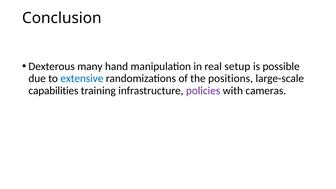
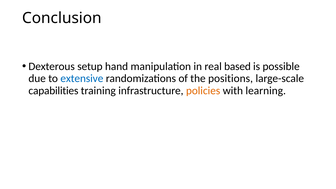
many: many -> setup (90, 66)
setup: setup -> based (237, 66)
policies colour: purple -> orange (203, 91)
cameras: cameras -> learning (266, 91)
